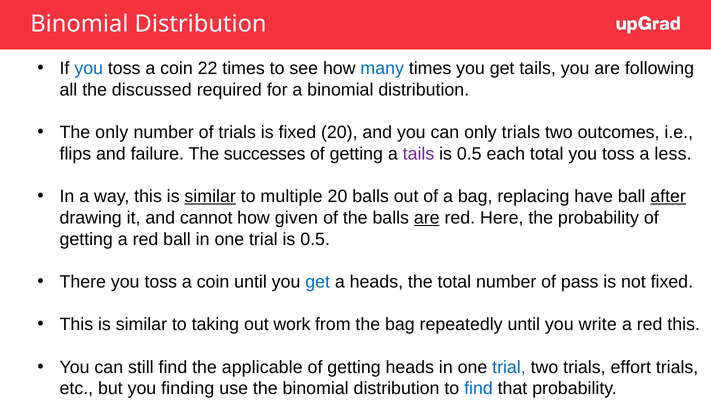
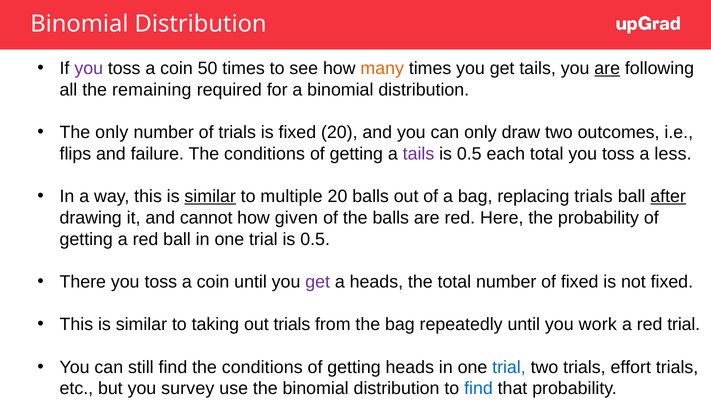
you colour: blue -> purple (89, 69)
22: 22 -> 50 (208, 69)
many colour: blue -> orange (382, 69)
are underline: none -> present (607, 69)
discussed: discussed -> remaining (152, 90)
only trials: trials -> draw (521, 132)
successes: successes -> conditions (265, 154)
replacing have: have -> trials (594, 196)
are underline: present -> none (427, 218)
get colour: blue -> purple (318, 282)
of pass: pass -> fixed (580, 282)
out work: work -> trials (292, 324)
write: write -> work (598, 324)
red this: this -> trial (684, 324)
find the applicable: applicable -> conditions (262, 367)
finding: finding -> survey (188, 388)
